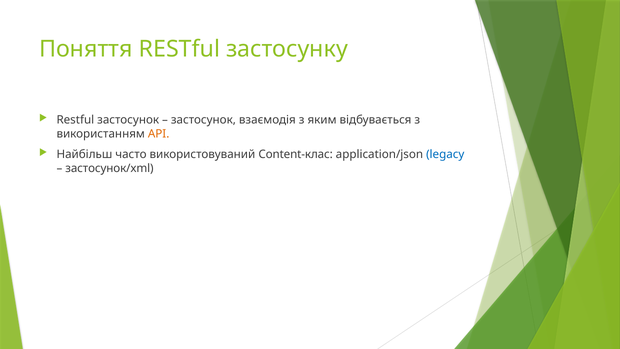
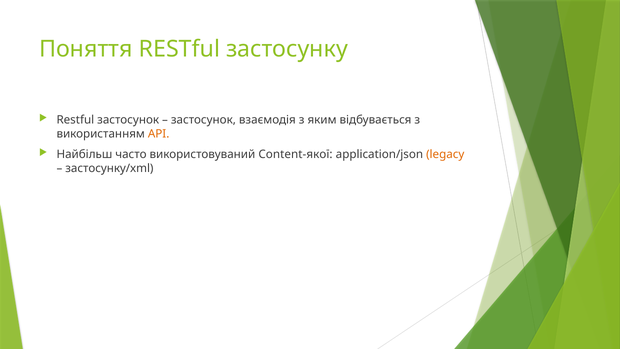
Content-клас: Content-клас -> Content-якої (296, 154)
legacy colour: blue -> orange (445, 154)
застосунок/xml: застосунок/xml -> застосунку/xml (109, 168)
